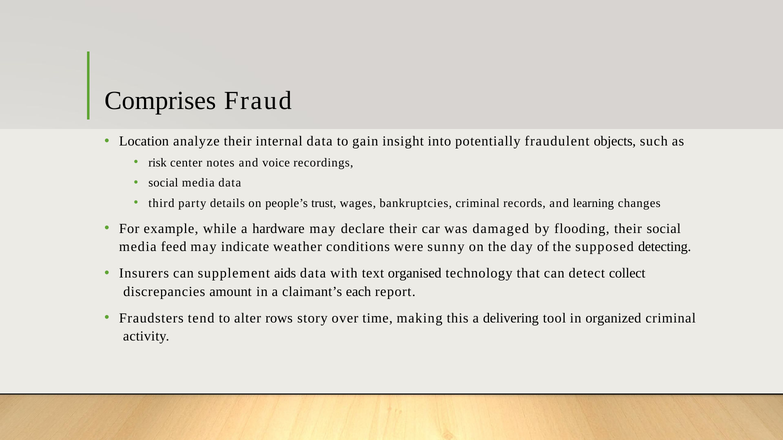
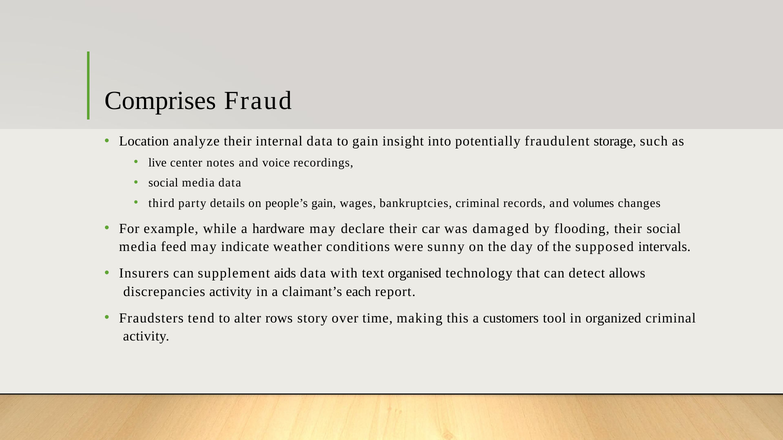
objects: objects -> storage (615, 142)
risk: risk -> live (158, 163)
people’s trust: trust -> gain (324, 203)
learning: learning -> volumes (594, 203)
detecting: detecting -> intervals (664, 247)
collect: collect -> allows (627, 274)
discrepancies amount: amount -> activity (231, 292)
delivering: delivering -> customers (511, 318)
